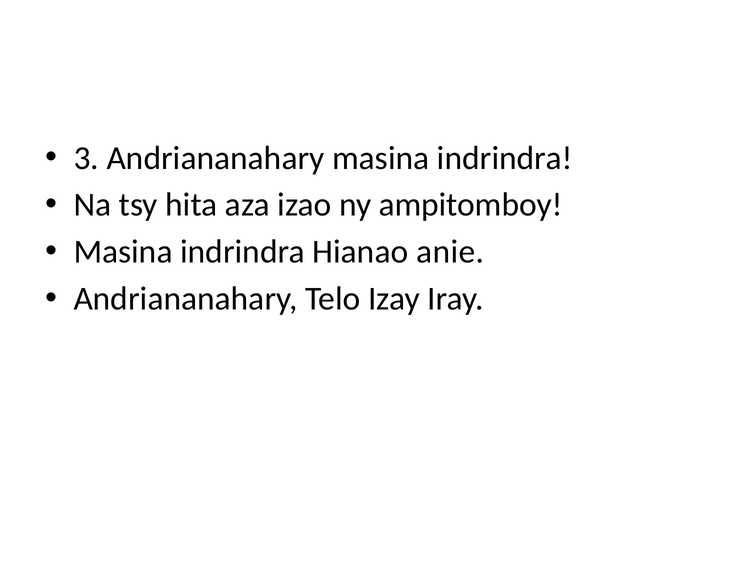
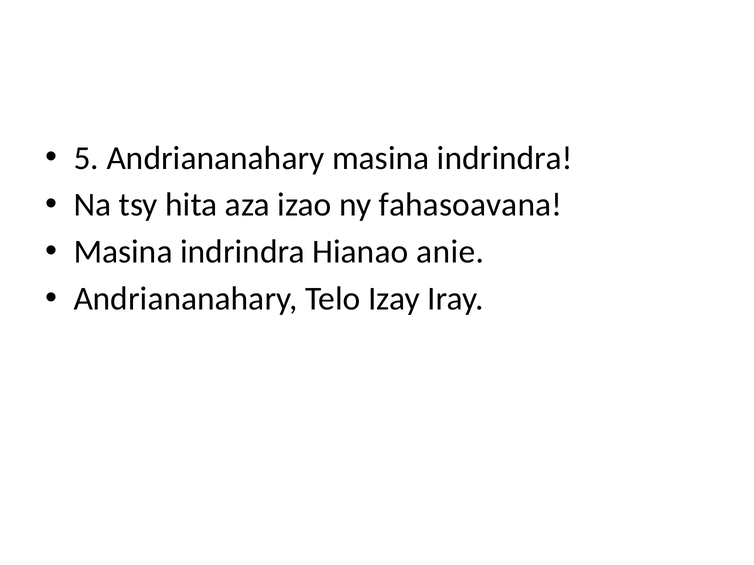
3: 3 -> 5 (86, 158)
ampitomboy: ampitomboy -> fahasoavana (471, 205)
